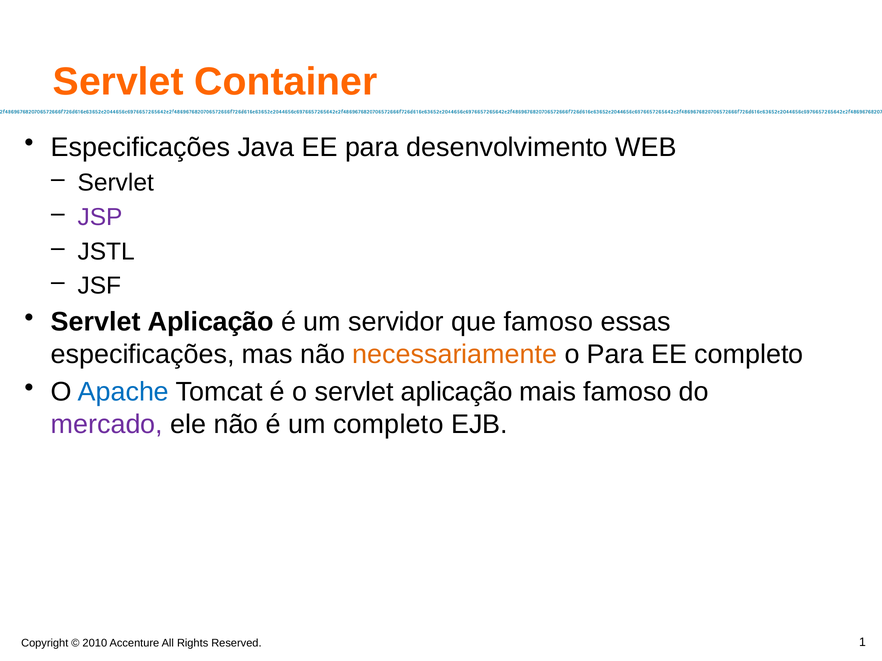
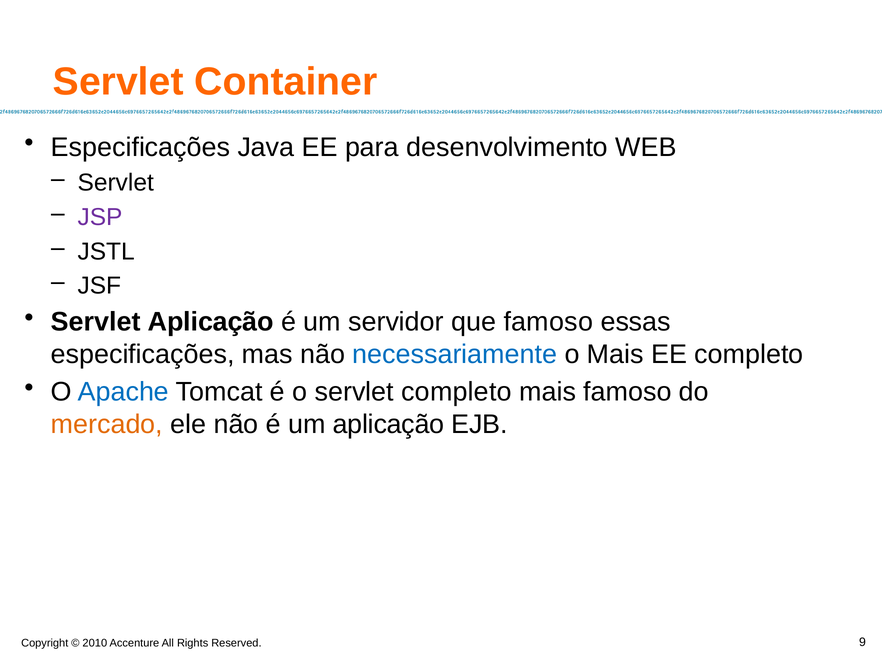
necessariamente colour: orange -> blue (455, 355)
o Para: Para -> Mais (615, 355)
o servlet aplicação: aplicação -> completo (456, 392)
mercado colour: purple -> orange (107, 425)
um completo: completo -> aplicação (388, 425)
1: 1 -> 9 (862, 643)
